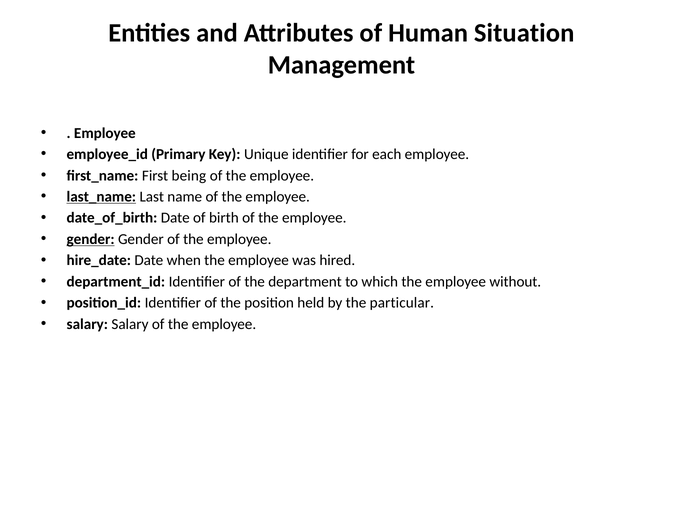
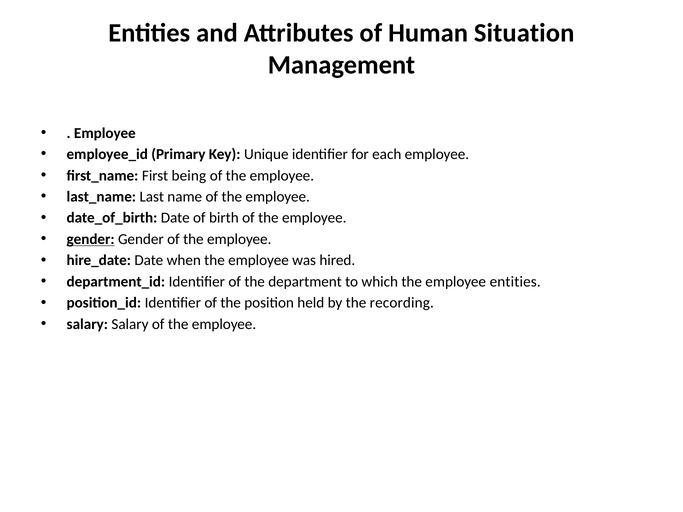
last_name underline: present -> none (101, 197)
employee without: without -> entities (515, 282)
particular: particular -> recording (402, 303)
